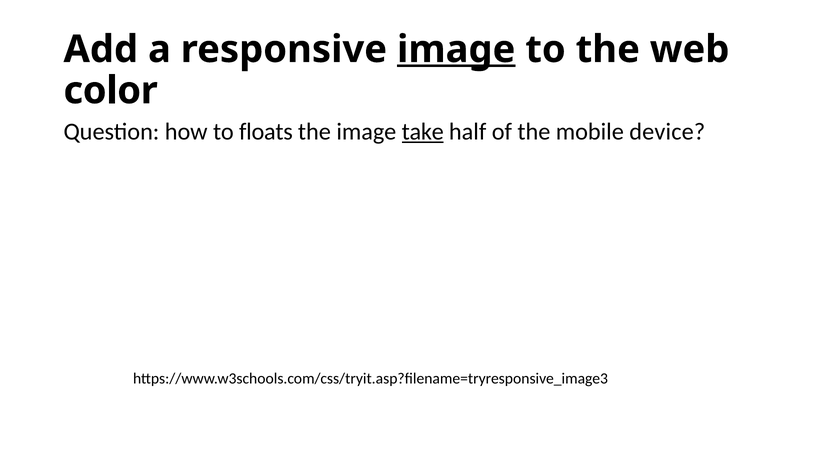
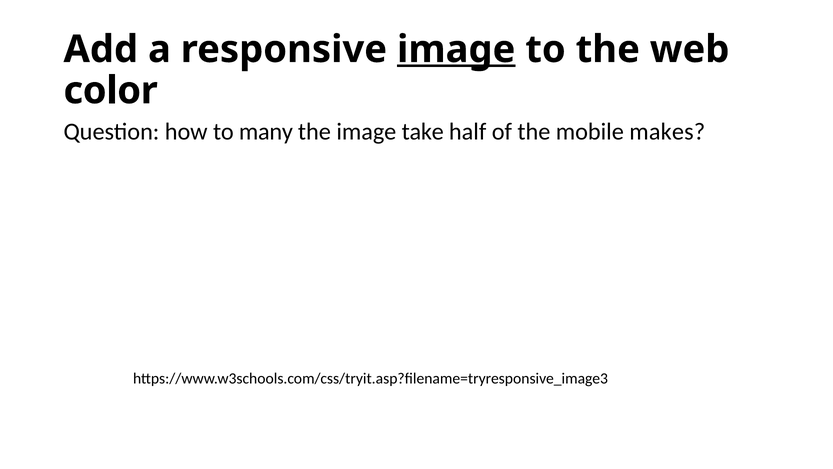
floats: floats -> many (266, 132)
take underline: present -> none (423, 132)
device: device -> makes (667, 132)
